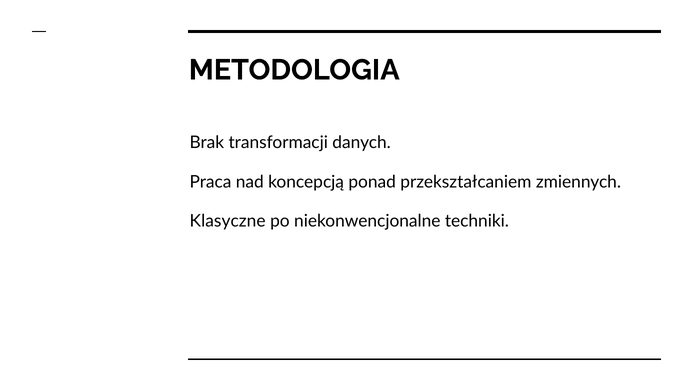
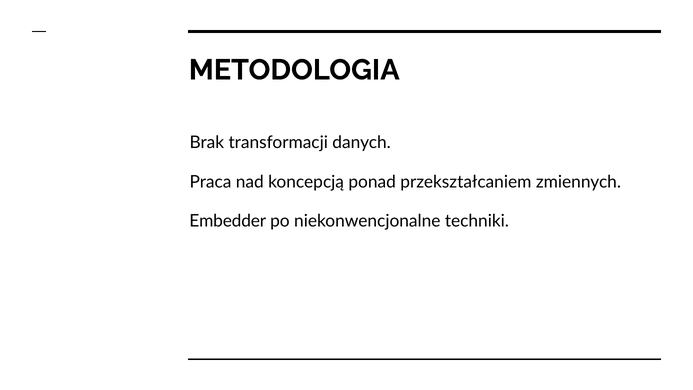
Klasyczne: Klasyczne -> Embedder (228, 221)
